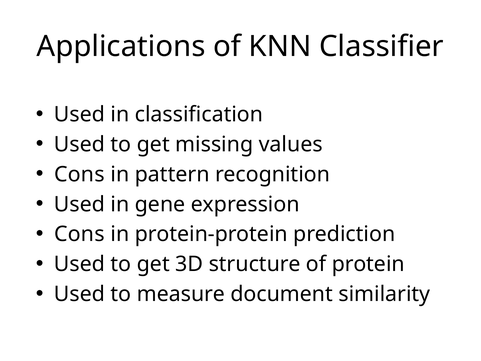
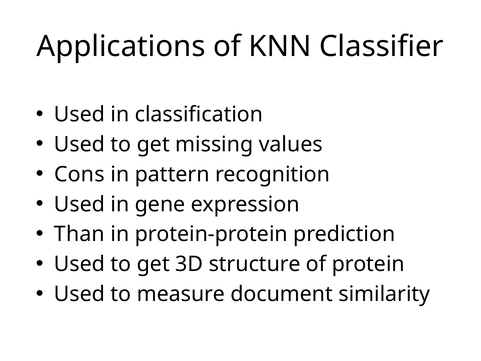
Cons: Cons -> Than (79, 234)
